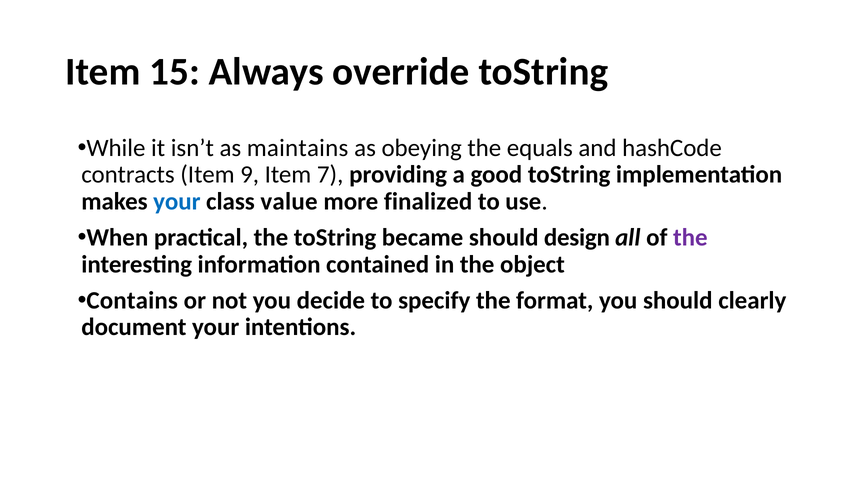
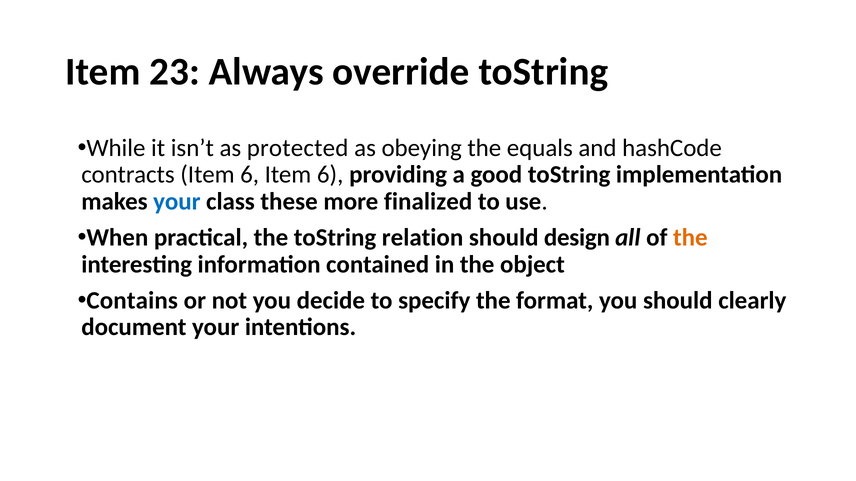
15: 15 -> 23 (175, 72)
maintains: maintains -> protected (298, 148)
contracts Item 9: 9 -> 6 (250, 175)
7: 7 -> 6 (330, 175)
value: value -> these (289, 202)
became: became -> relation (423, 238)
the colour: purple -> orange (690, 238)
